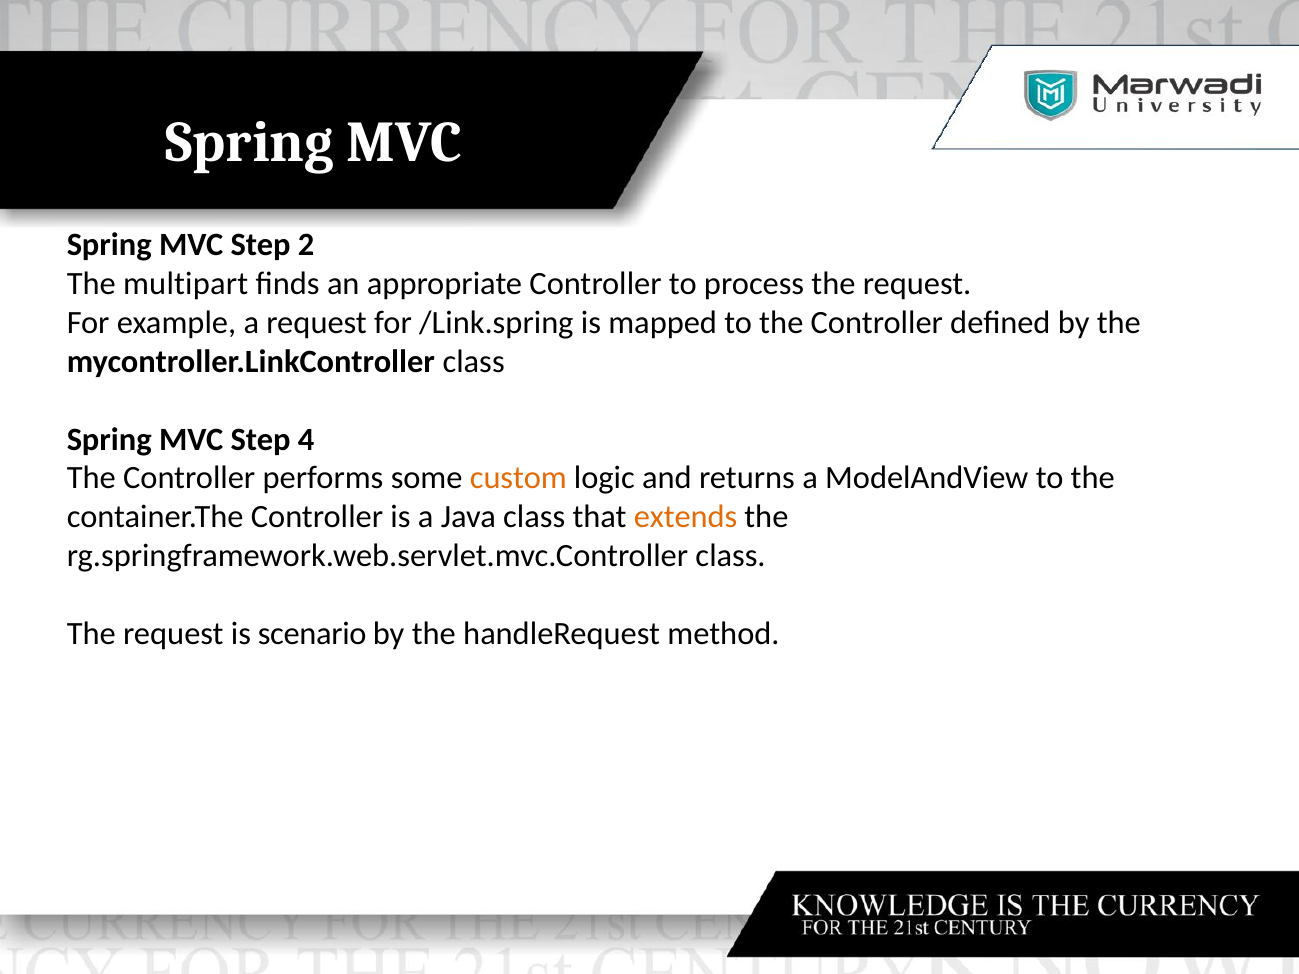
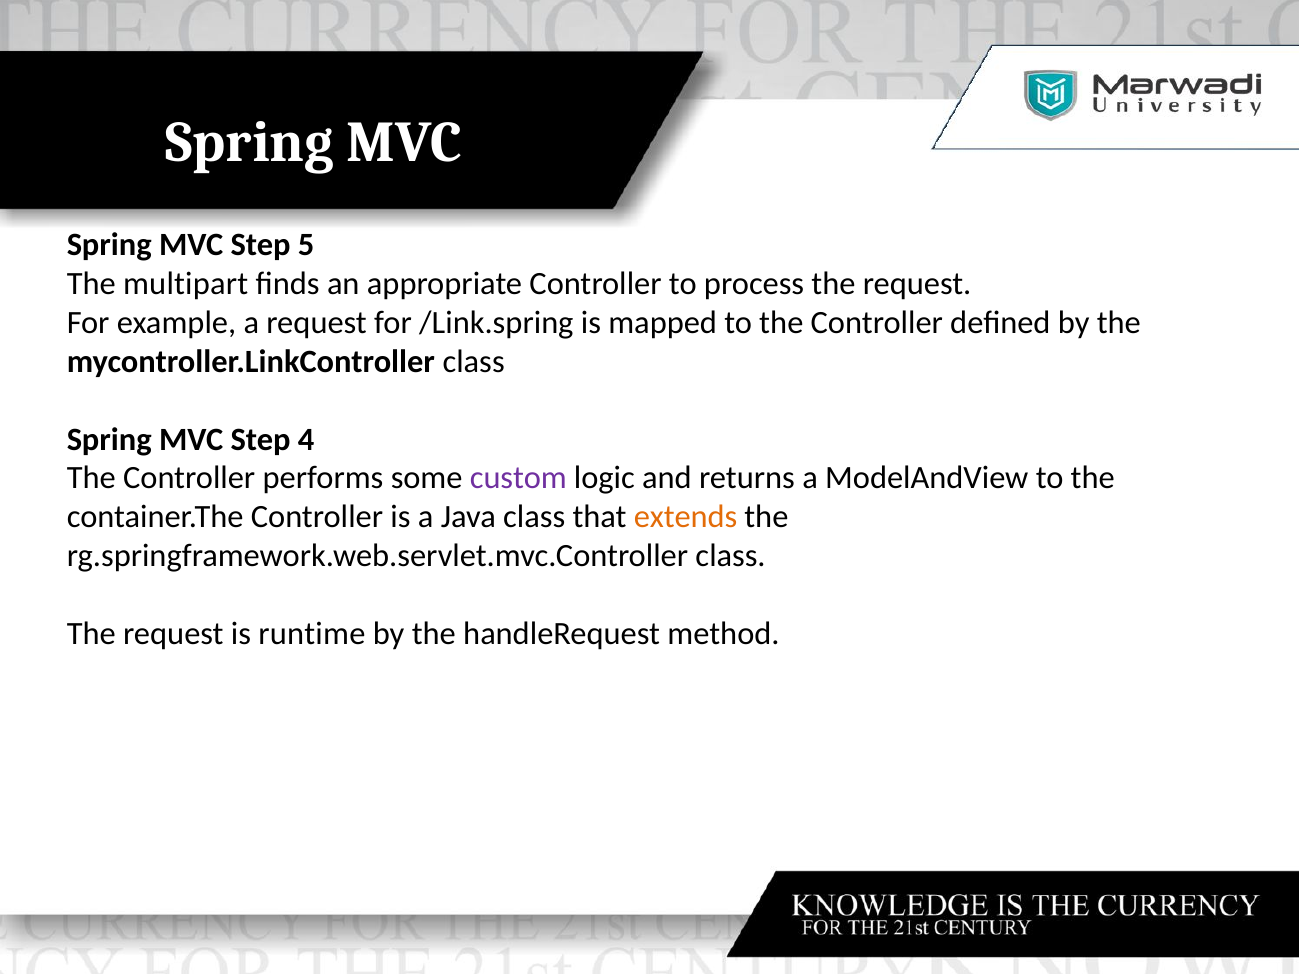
2: 2 -> 5 (306, 245)
custom colour: orange -> purple (518, 478)
scenario: scenario -> runtime (312, 634)
